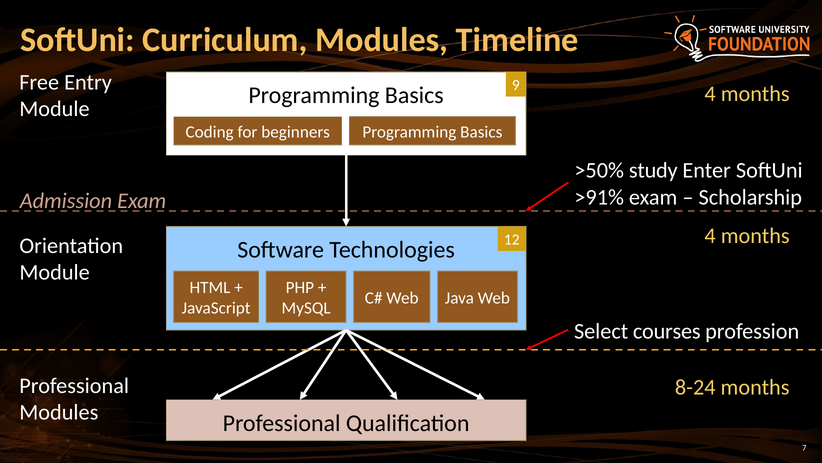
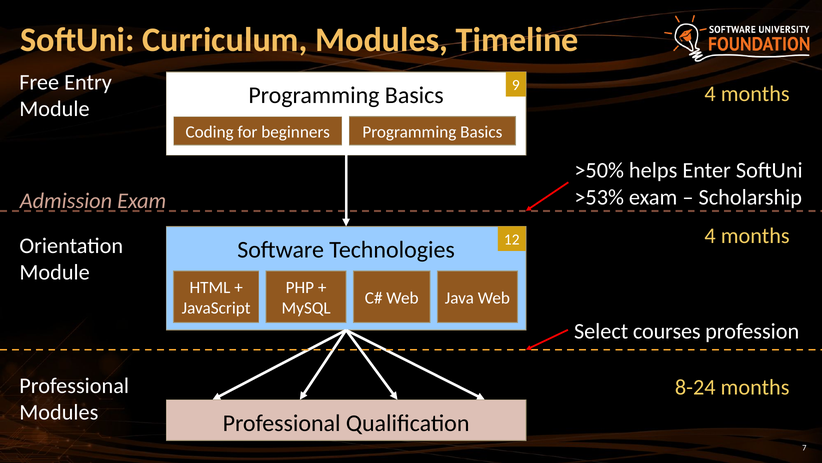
study: study -> helps (653, 170)
>91%: >91% -> >53% (599, 197)
